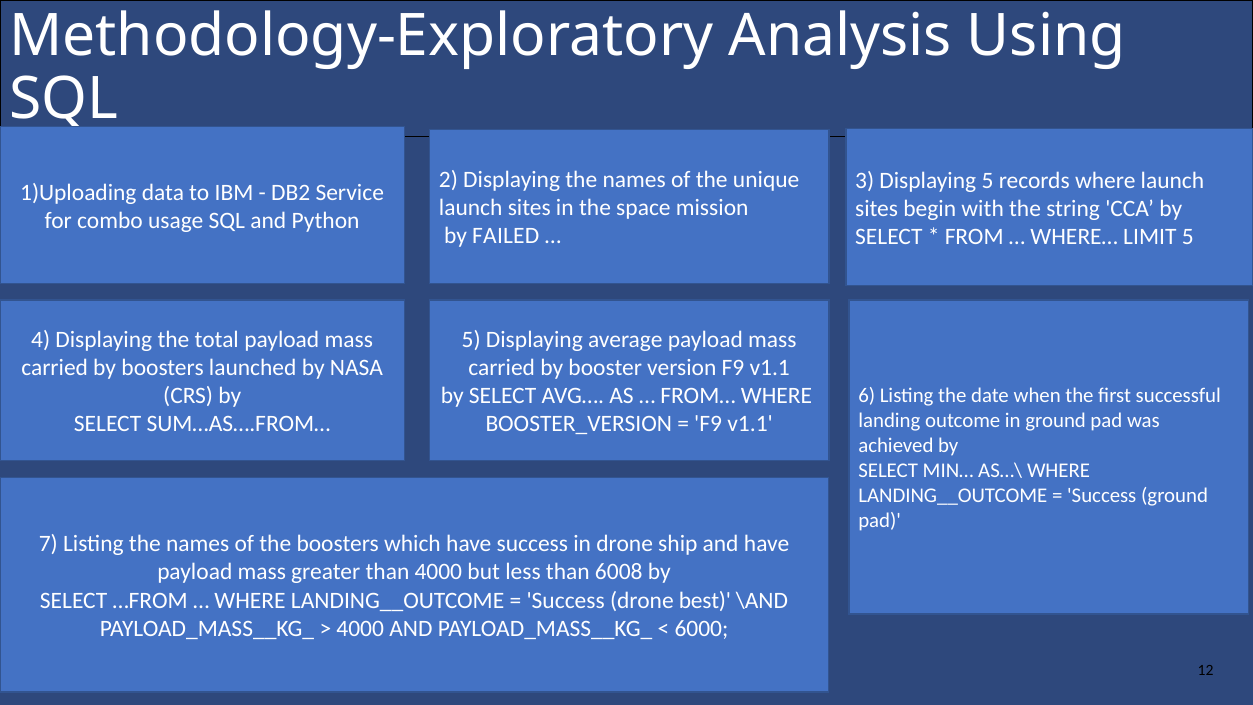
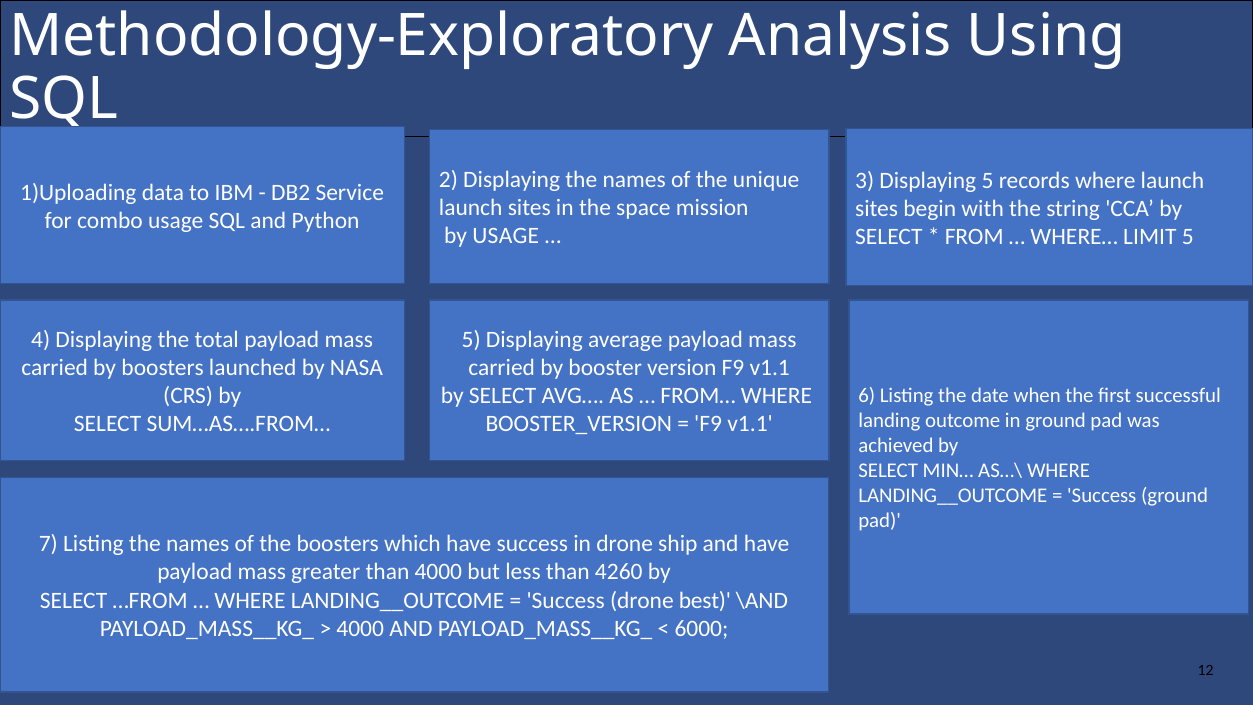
by FAILED: FAILED -> USAGE (506, 236)
6008: 6008 -> 4260 (619, 572)
